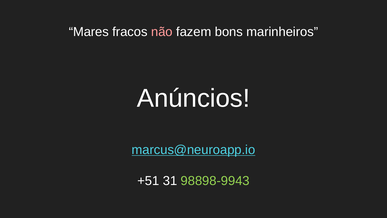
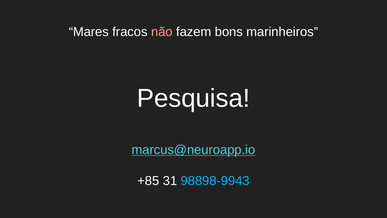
Anúncios: Anúncios -> Pesquisa (193, 98)
+51: +51 -> +85 (148, 181)
98898-9943 colour: light green -> light blue (215, 181)
